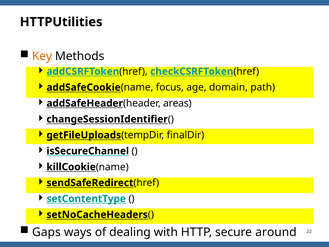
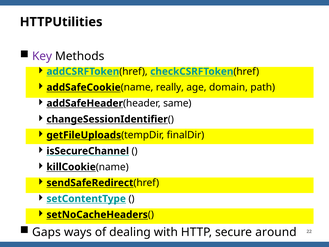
Key colour: orange -> purple (42, 56)
focus: focus -> really (170, 87)
areas: areas -> same (177, 103)
